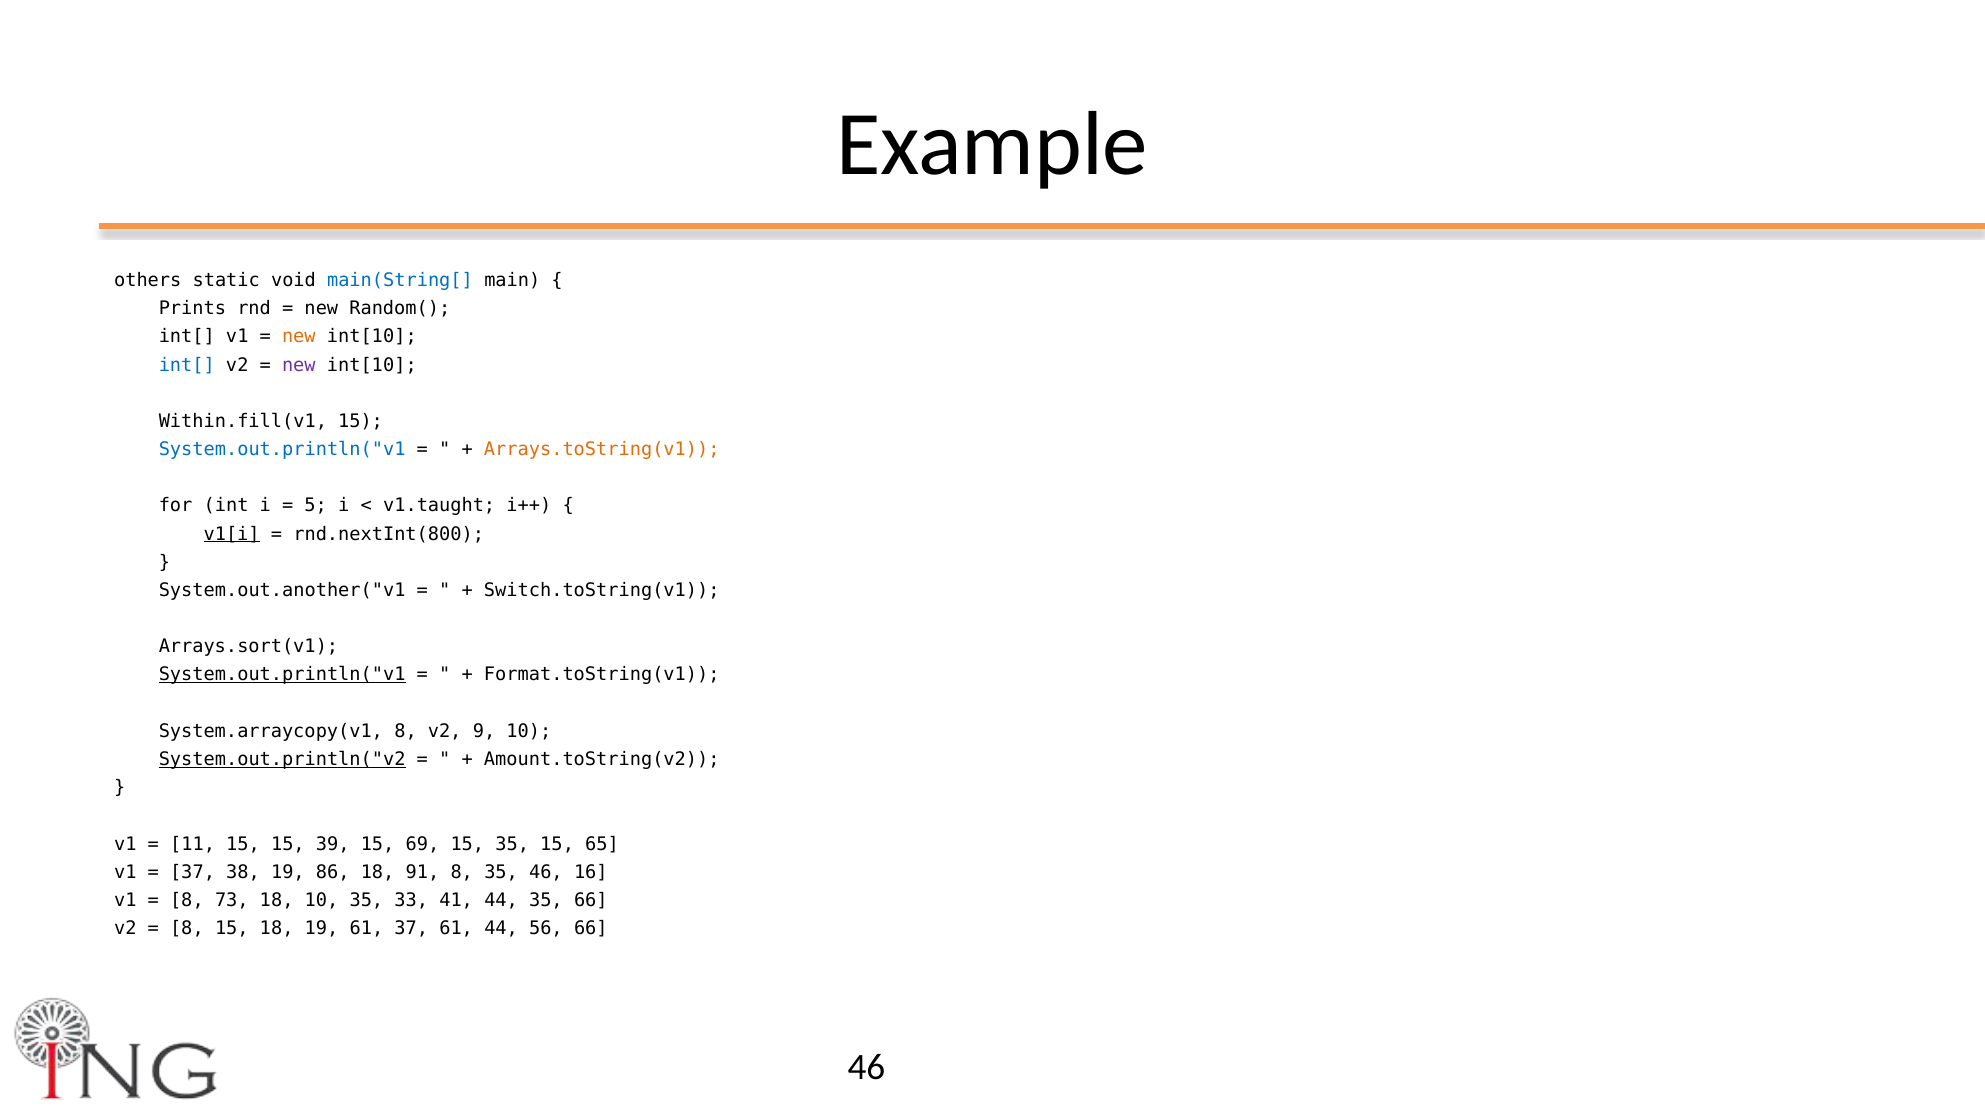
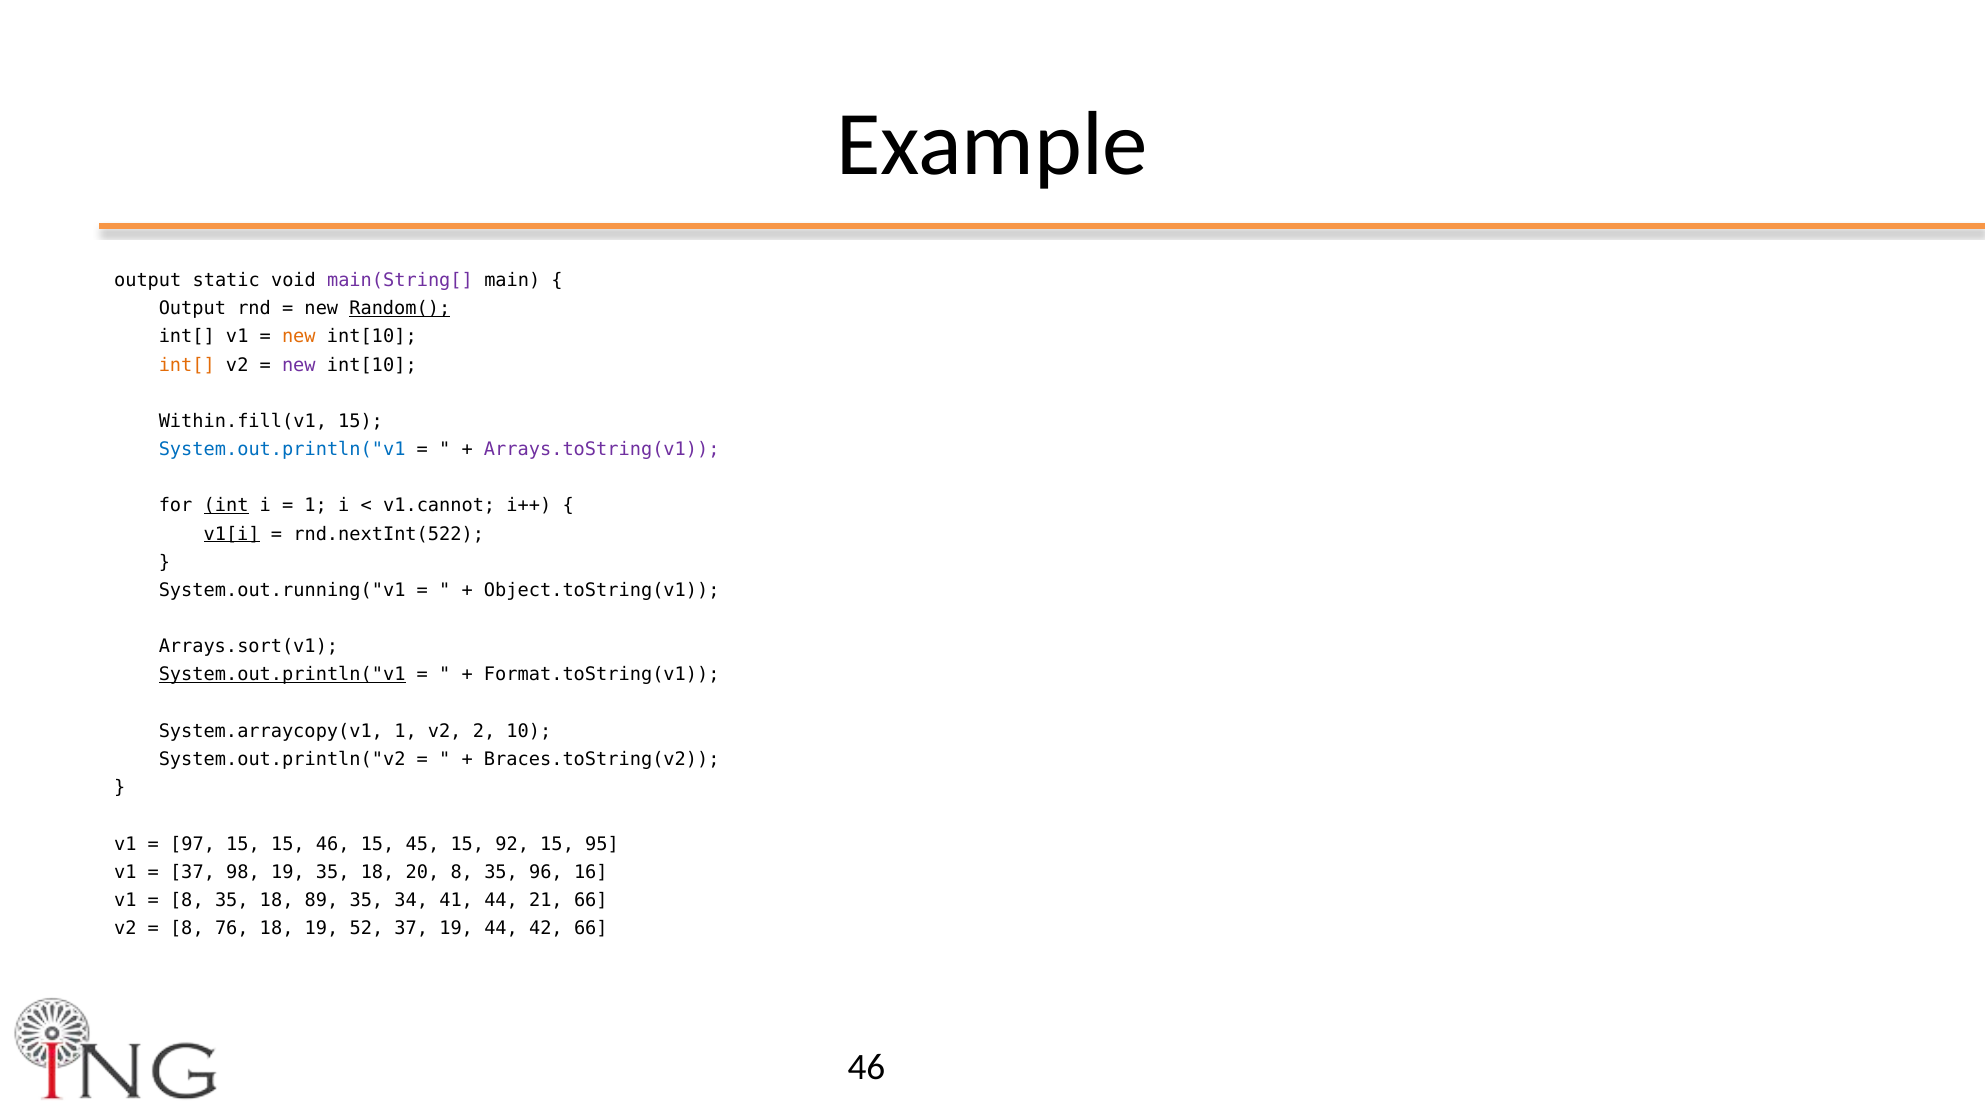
others: others -> output (148, 280)
main(String[ colour: blue -> purple (400, 280)
Prints: Prints -> Output (192, 309)
Random( underline: none -> present (400, 309)
int[ colour: blue -> orange (187, 365)
Arrays.toString(v1 colour: orange -> purple (602, 450)
int underline: none -> present (226, 506)
5: 5 -> 1 (316, 506)
v1.taught: v1.taught -> v1.cannot (439, 506)
rnd.nextInt(800: rnd.nextInt(800 -> rnd.nextInt(522 (389, 534)
System.out.another("v1: System.out.another("v1 -> System.out.running("v1 (282, 591)
Switch.toString(v1: Switch.toString(v1 -> Object.toString(v1 (602, 591)
System.arraycopy(v1 8: 8 -> 1 (406, 732)
9: 9 -> 2 (484, 732)
System.out.println("v2 underline: present -> none (282, 760)
Amount.toString(v2: Amount.toString(v2 -> Braces.toString(v2 (602, 760)
11: 11 -> 97 (193, 844)
15 39: 39 -> 46 (333, 844)
69: 69 -> 45 (422, 844)
15 35: 35 -> 92 (512, 844)
65: 65 -> 95 (602, 844)
38: 38 -> 98 (243, 872)
19 86: 86 -> 35 (333, 872)
91: 91 -> 20 (422, 872)
35 46: 46 -> 96 (546, 872)
73: 73 -> 35 (232, 901)
18 10: 10 -> 89 (321, 901)
33: 33 -> 34 (411, 901)
44 35: 35 -> 21 (546, 901)
8 15: 15 -> 76 (232, 929)
19 61: 61 -> 52 (366, 929)
37 61: 61 -> 19 (456, 929)
56: 56 -> 42 (546, 929)
